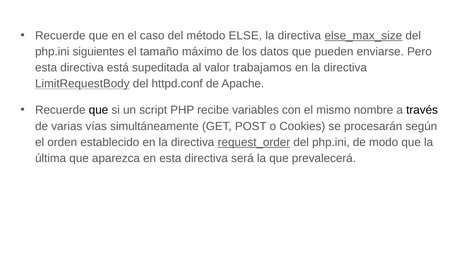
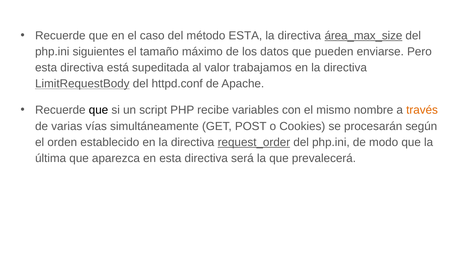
método ELSE: ELSE -> ESTA (245, 36)
else_max_size: else_max_size -> área_max_size (363, 36)
través colour: black -> orange (422, 110)
